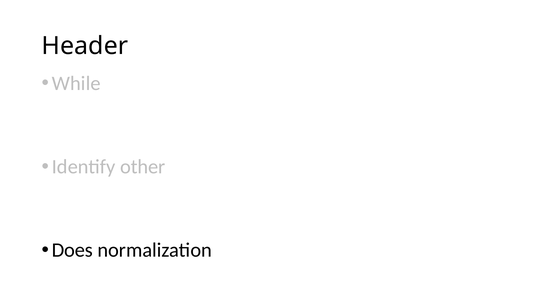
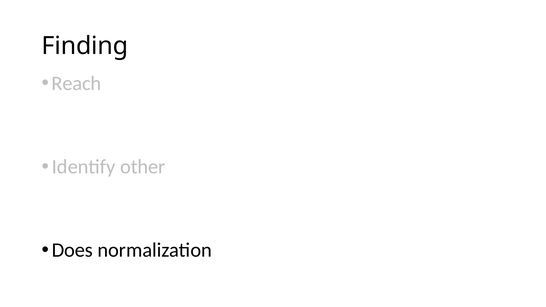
Header: Header -> Finding (85, 46)
While: While -> Reach (76, 83)
